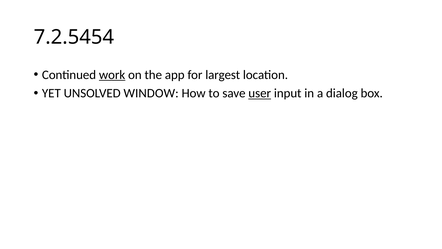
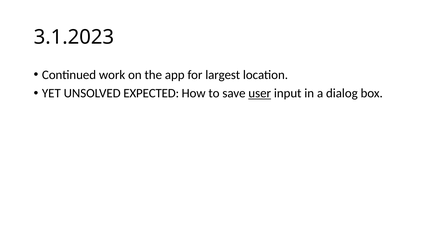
7.2.5454: 7.2.5454 -> 3.1.2023 (74, 37)
work underline: present -> none (112, 75)
WINDOW: WINDOW -> EXPECTED (151, 93)
